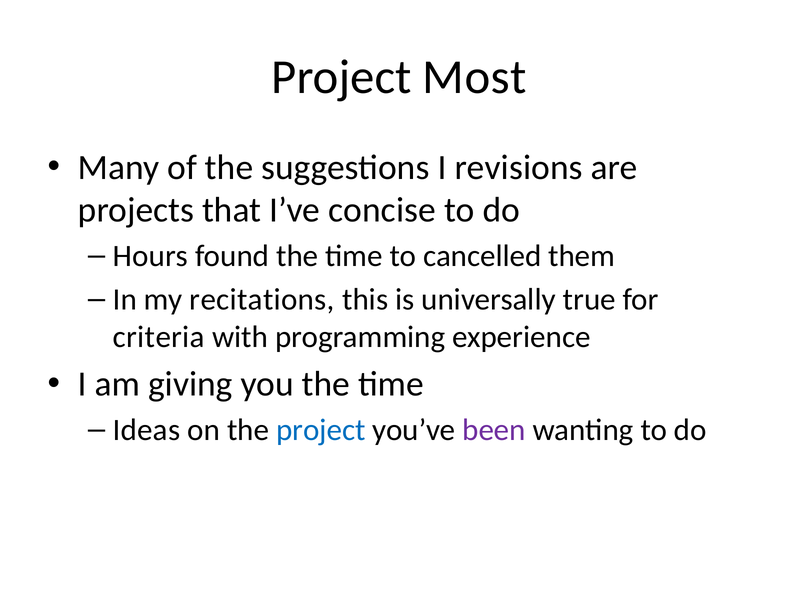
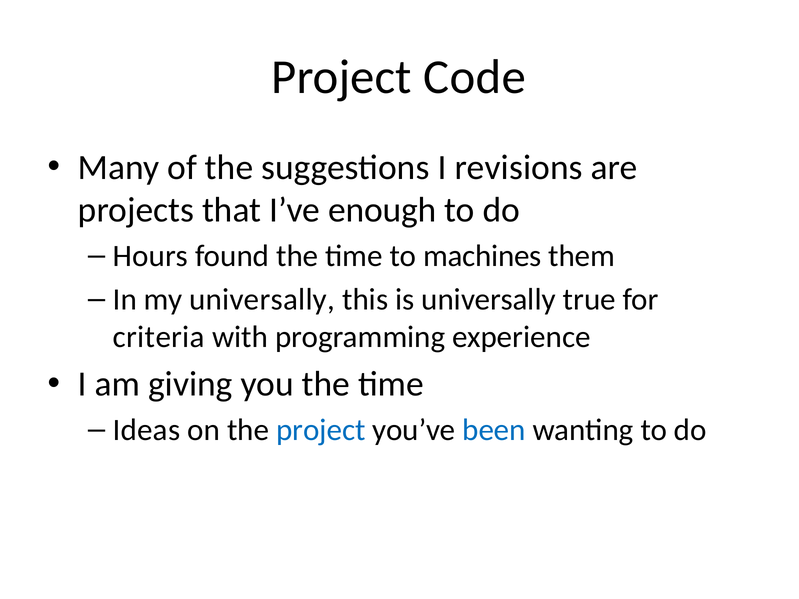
Most: Most -> Code (475, 77)
concise: concise -> enough (382, 210)
cancelled: cancelled -> machines (482, 256)
my recitations: recitations -> universally (262, 300)
been colour: purple -> blue (494, 430)
